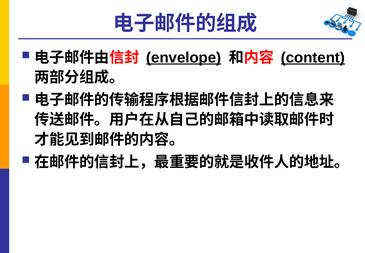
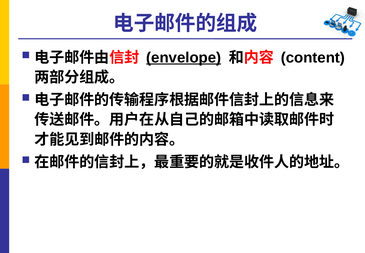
content underline: present -> none (313, 58)
